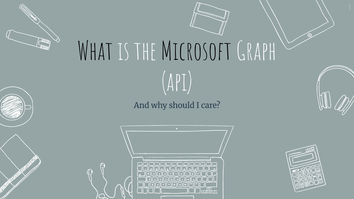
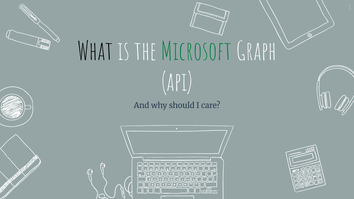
Microsoft colour: black -> green (196, 52)
